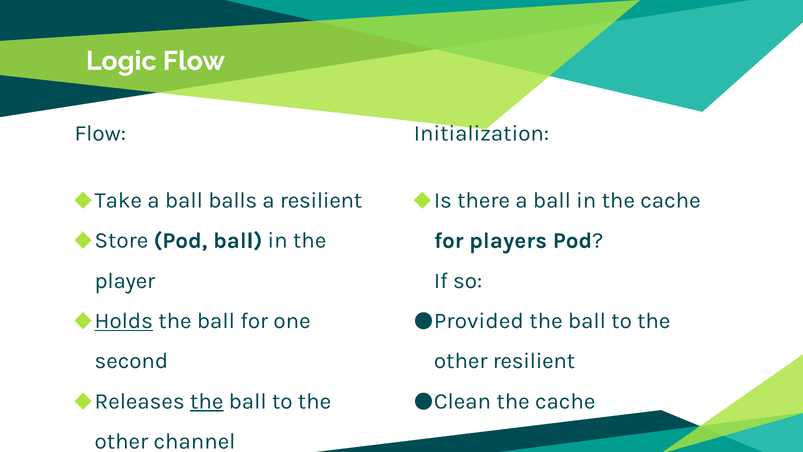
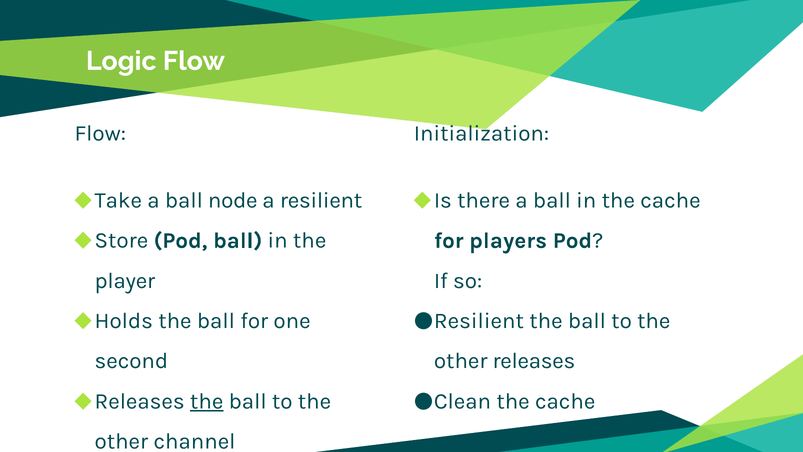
balls: balls -> node (233, 200)
Holds underline: present -> none (124, 321)
Provided: Provided -> Resilient (479, 321)
other resilient: resilient -> releases (534, 361)
